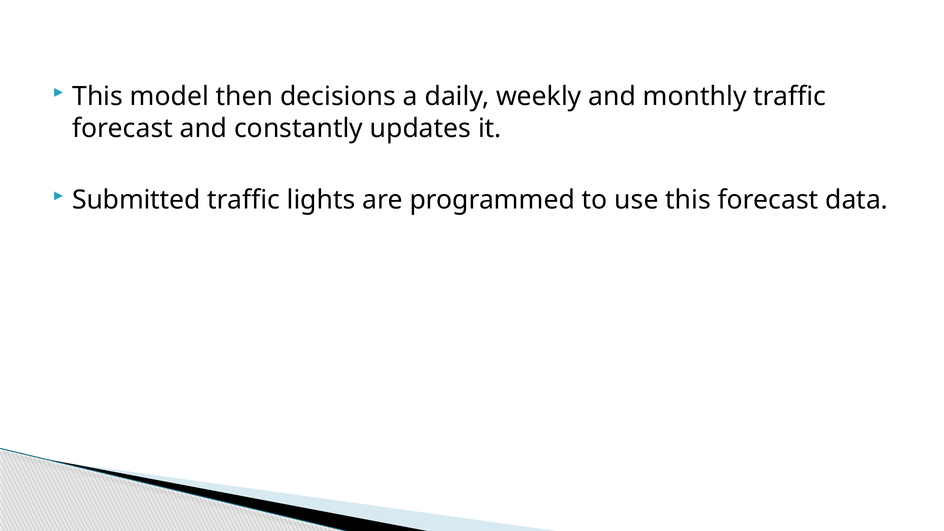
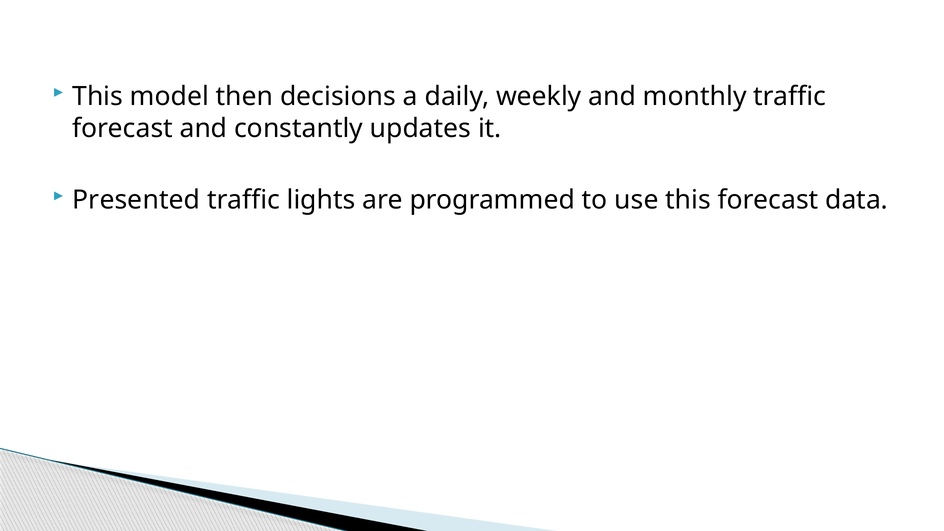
Submitted: Submitted -> Presented (136, 200)
